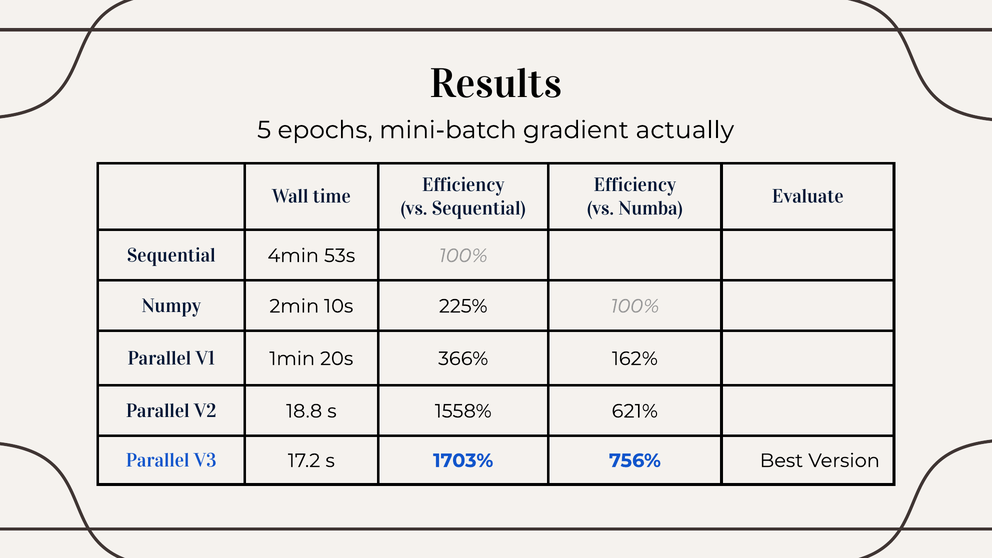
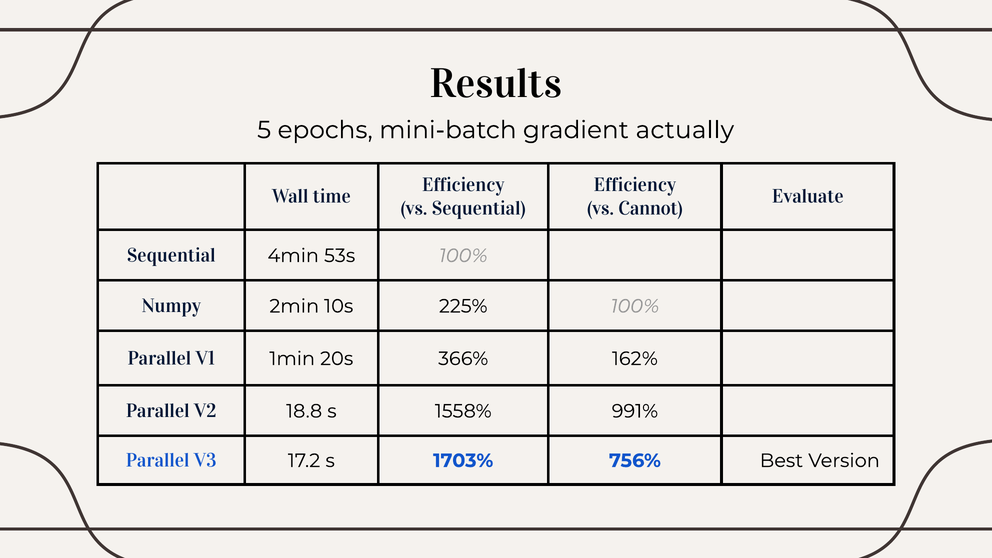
Numba: Numba -> Cannot (650, 208)
621%: 621% -> 991% (635, 411)
